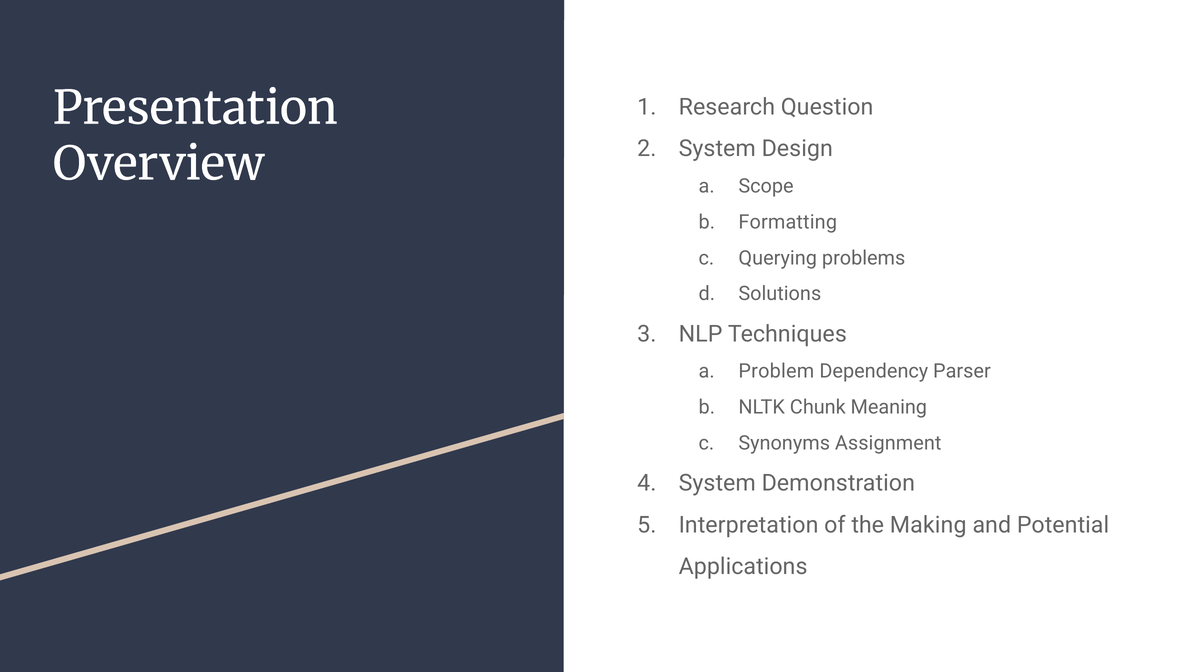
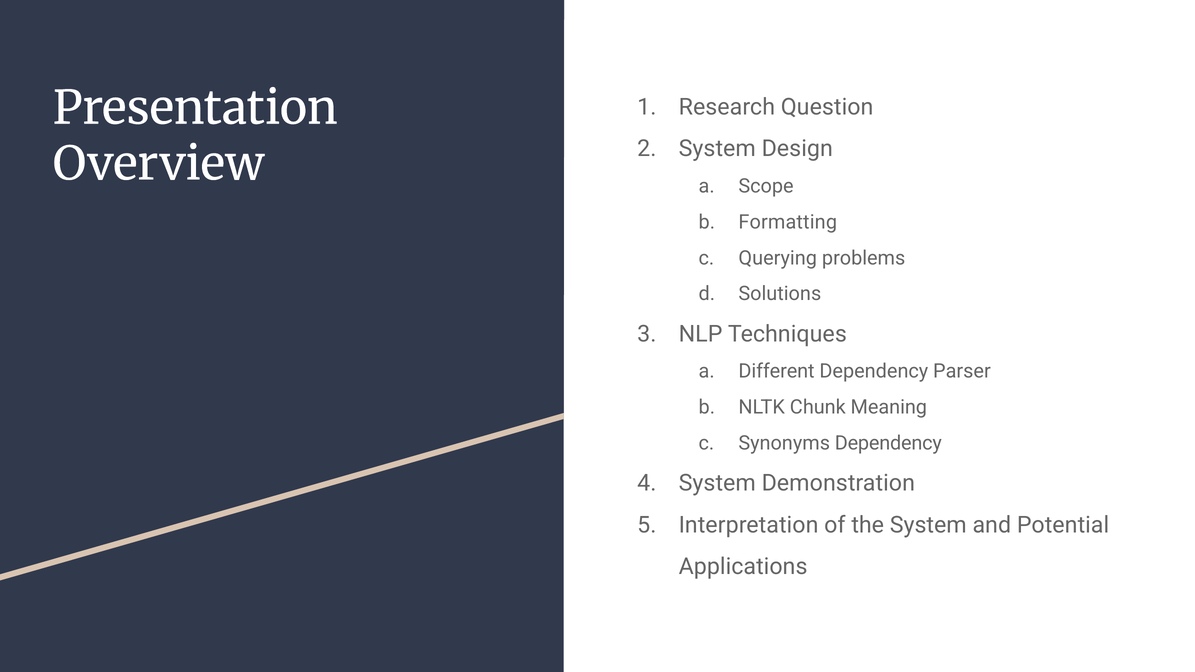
Problem: Problem -> Different (777, 372)
Synonyms Assignment: Assignment -> Dependency (888, 443)
the Making: Making -> System (928, 525)
